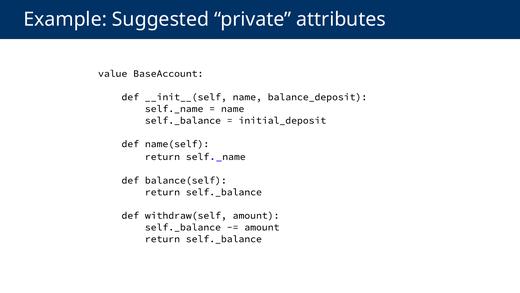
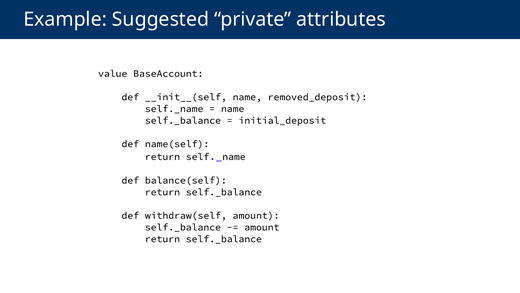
balance_deposit: balance_deposit -> removed_deposit (317, 97)
